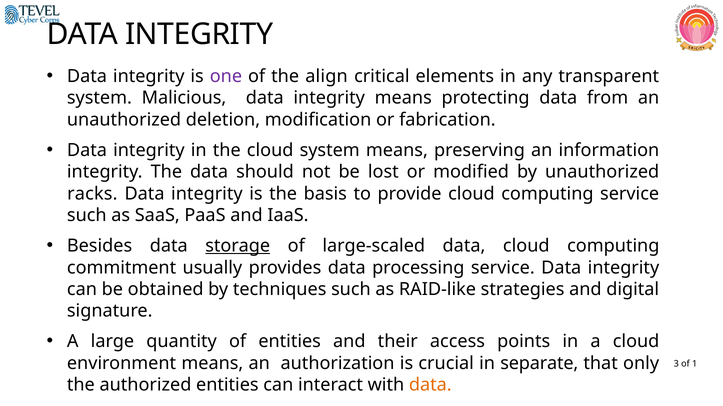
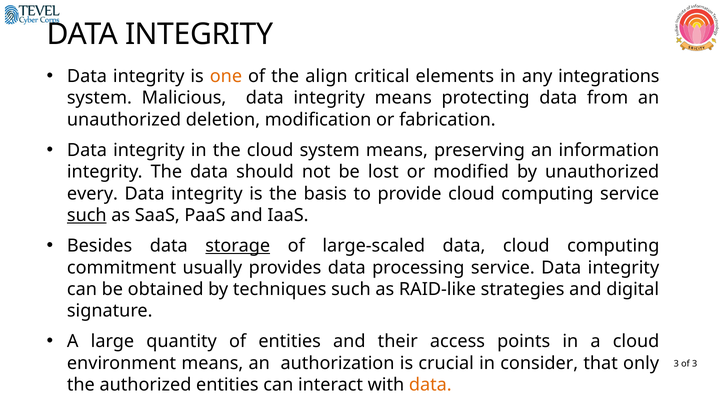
one colour: purple -> orange (226, 76)
transparent: transparent -> integrations (609, 76)
racks: racks -> every (92, 194)
such underline: none -> present (87, 216)
separate: separate -> consider (539, 364)
of 1: 1 -> 3 (695, 364)
